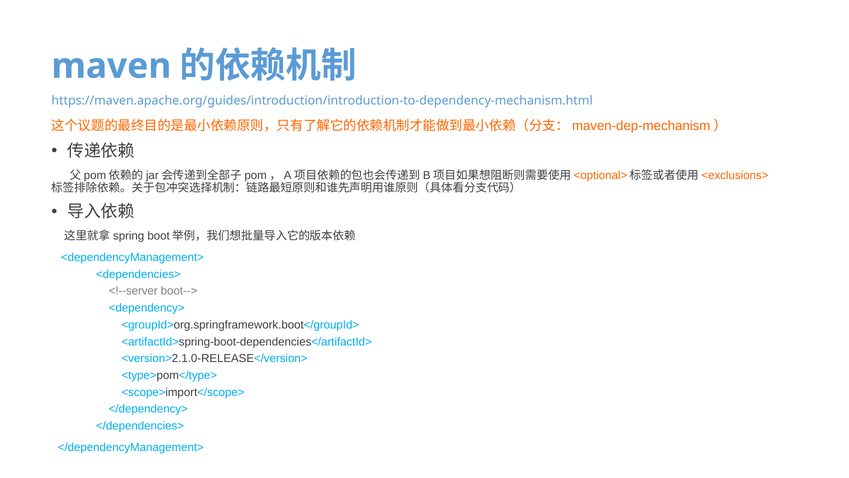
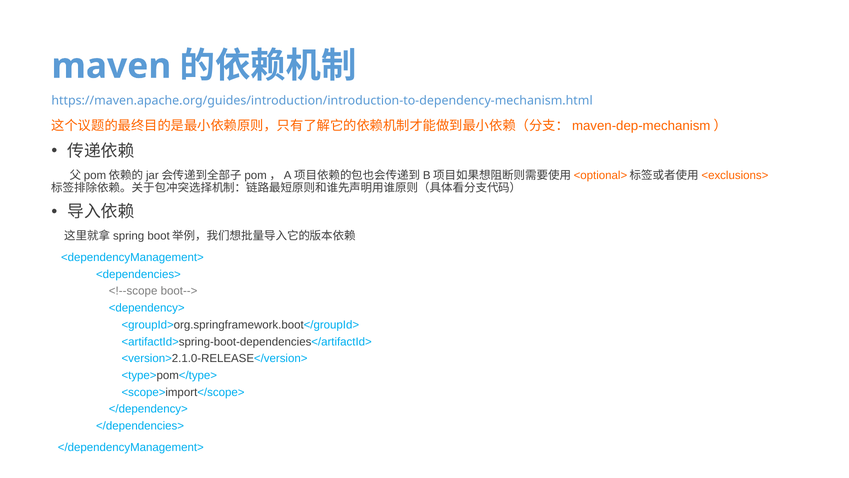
<!--server: <!--server -> <!--scope (133, 291)
